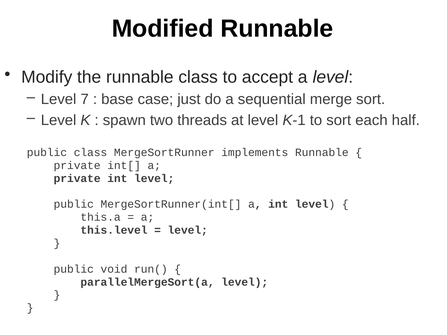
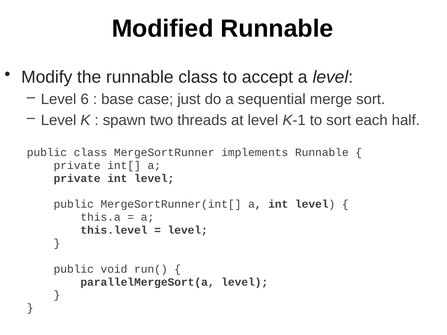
7: 7 -> 6 (85, 99)
